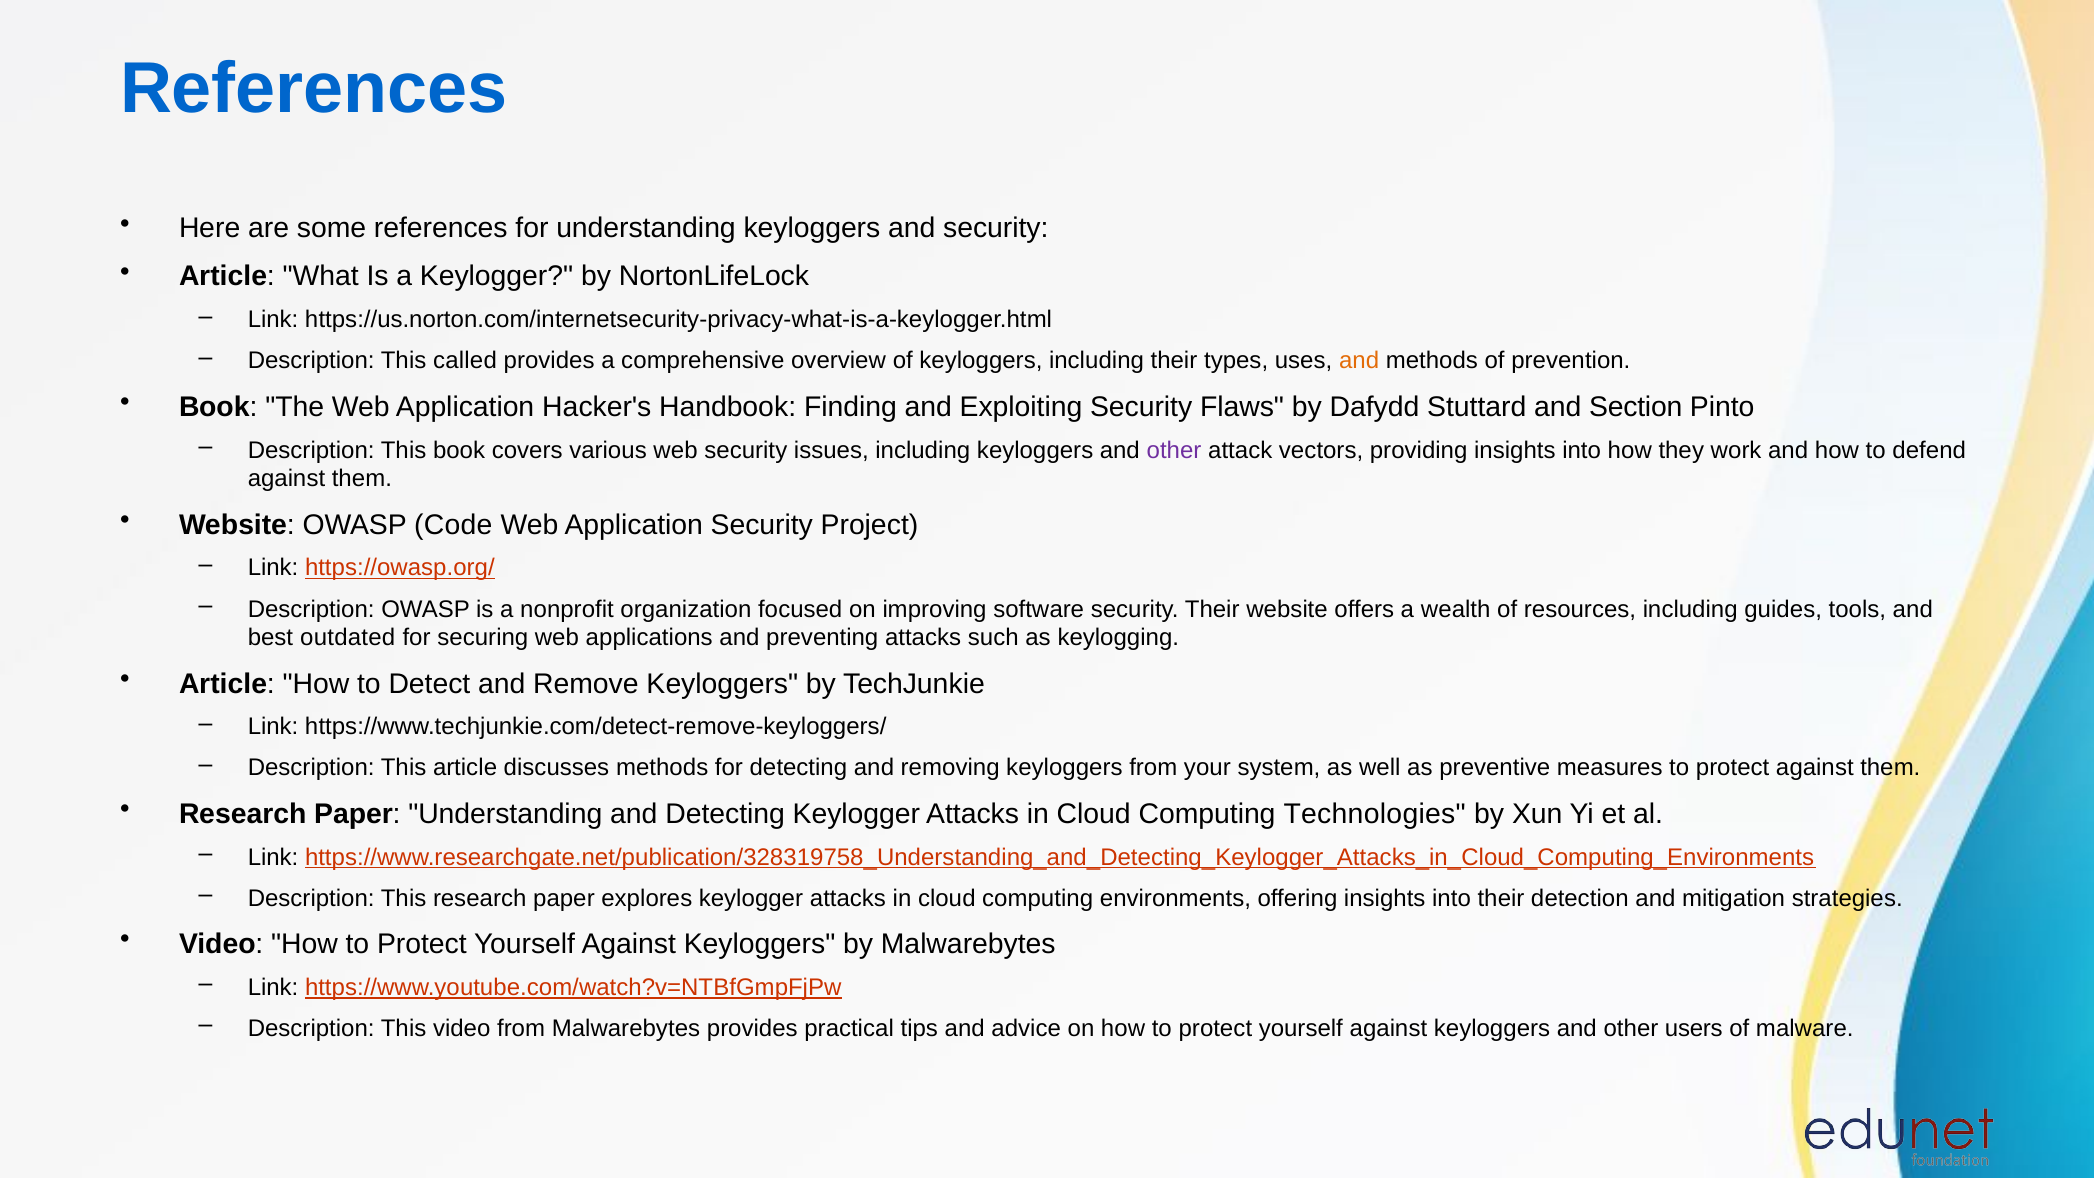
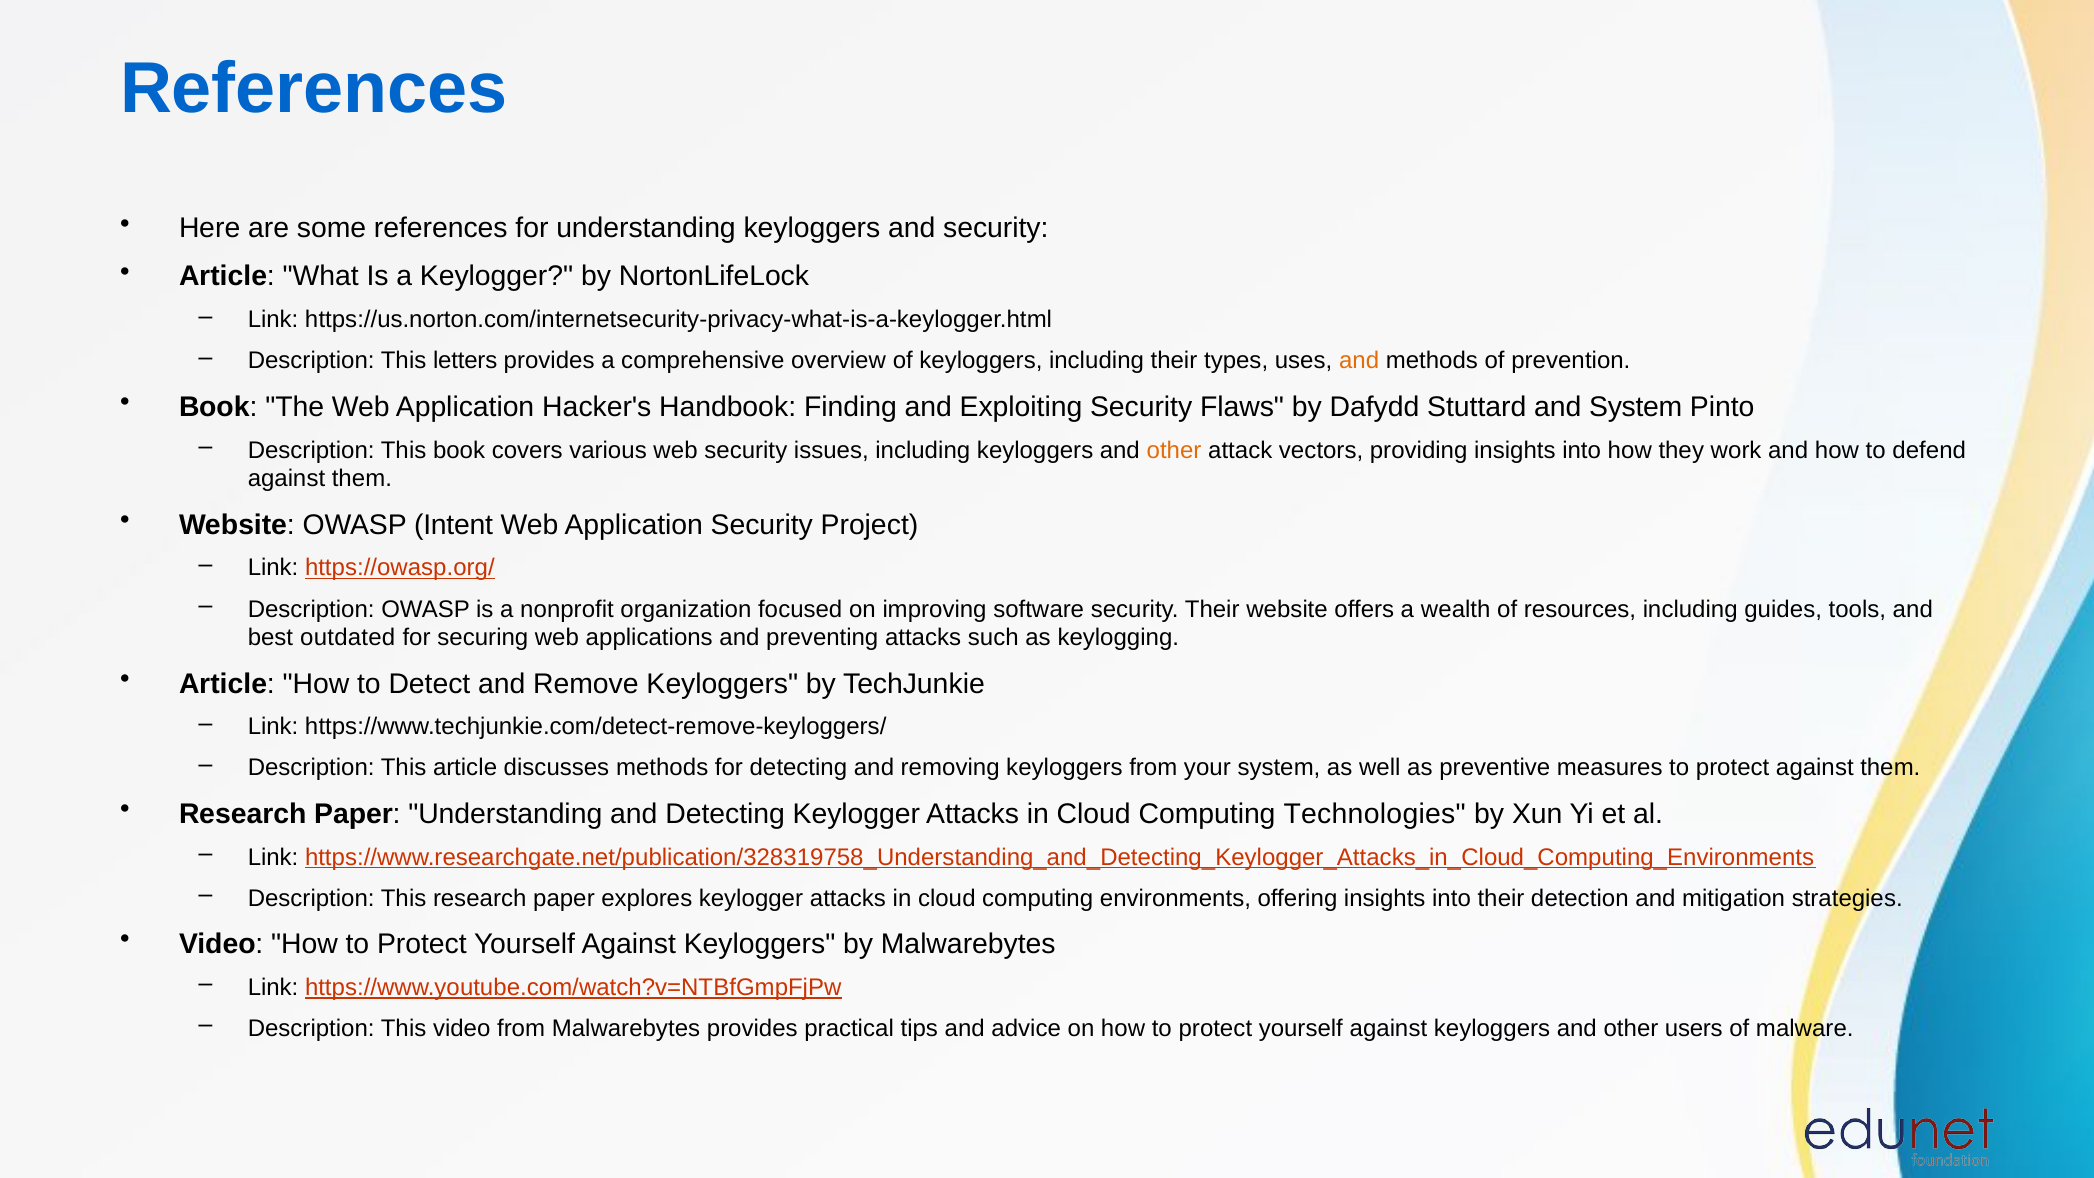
called: called -> letters (465, 361)
and Section: Section -> System (1636, 407)
other colour: purple -> orange (1174, 450)
Code: Code -> Intent (454, 525)
